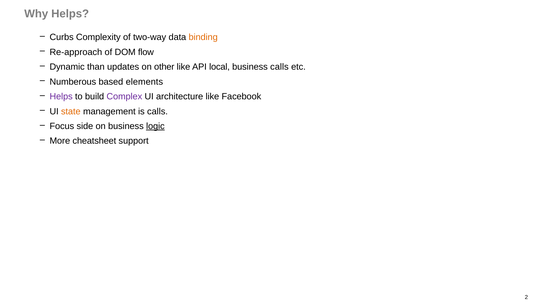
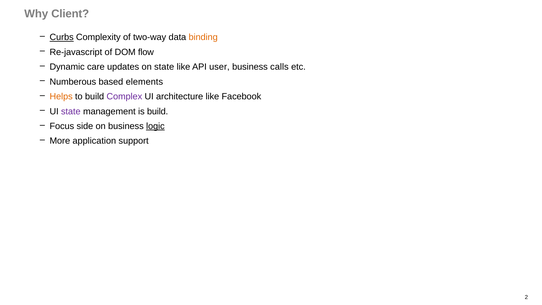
Why Helps: Helps -> Client (70, 14)
Curbs underline: none -> present (62, 37)
Re-approach: Re-approach -> Re-javascript (76, 52)
than: than -> care (96, 67)
on other: other -> state (164, 67)
local: local -> user (219, 67)
Helps colour: purple -> orange (61, 97)
state colour: orange -> purple (71, 111)
is calls: calls -> build (158, 111)
cheatsheet: cheatsheet -> application (94, 141)
